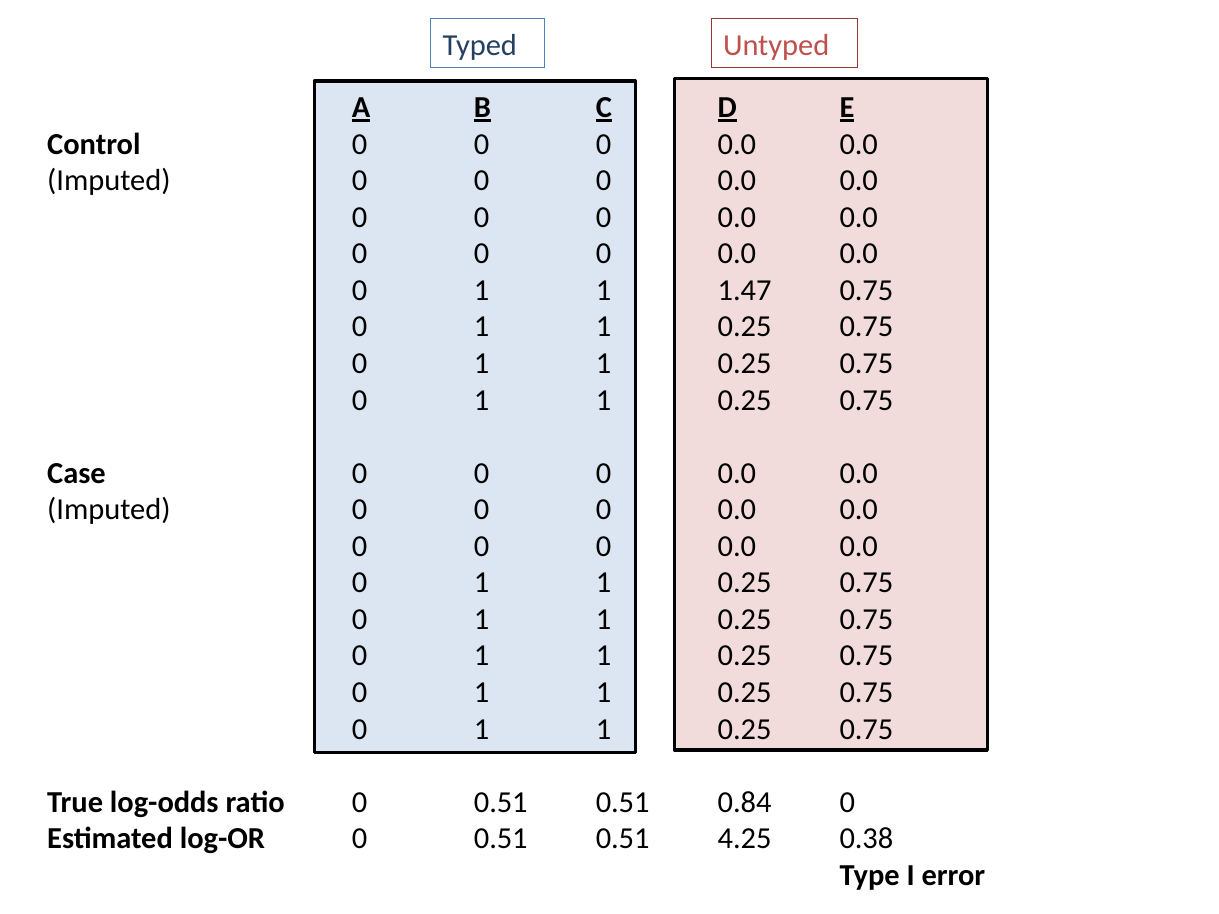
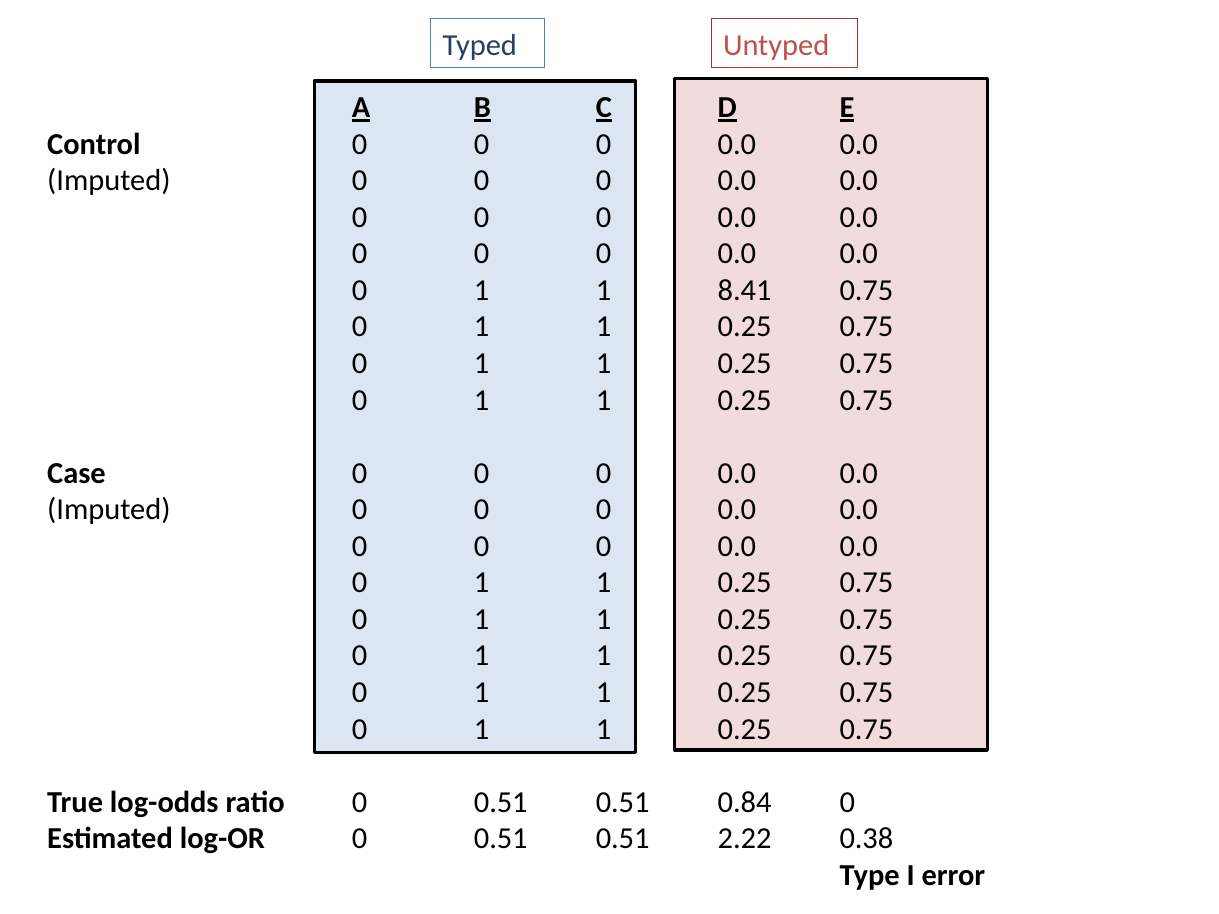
1.47: 1.47 -> 8.41 (745, 290)
4.25: 4.25 -> 2.22 (745, 839)
